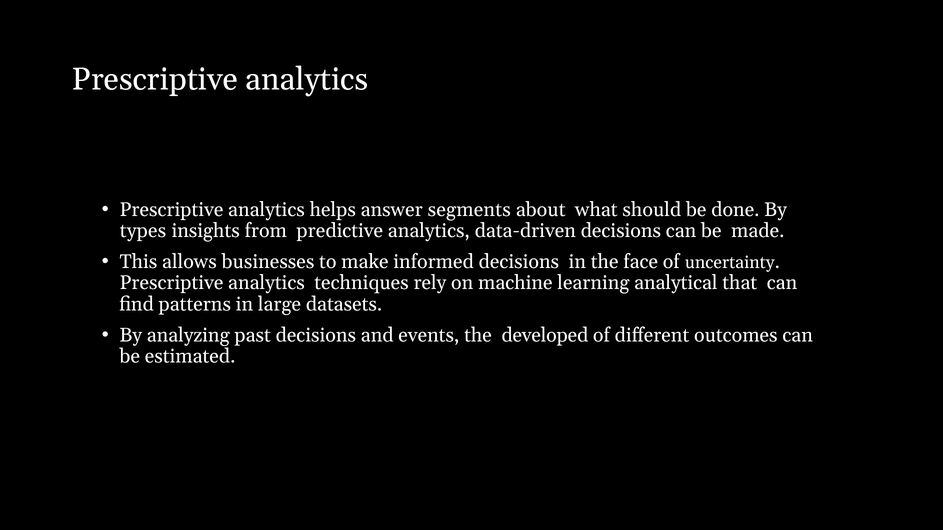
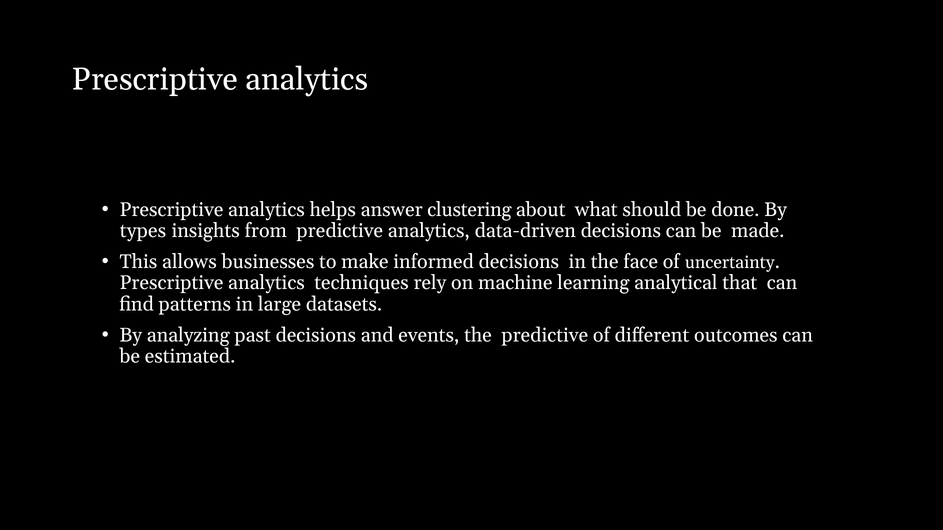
segments: segments -> clustering (469, 210)
the developed: developed -> predictive (545, 335)
